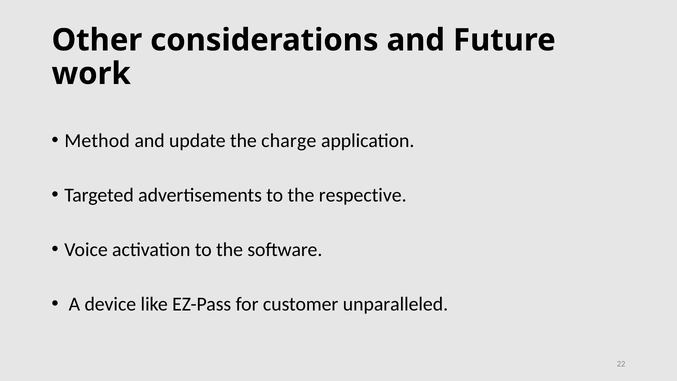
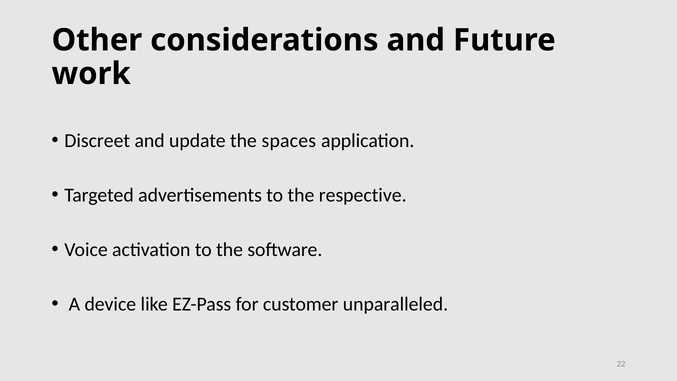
Method: Method -> Discreet (97, 141)
charge: charge -> spaces (289, 141)
